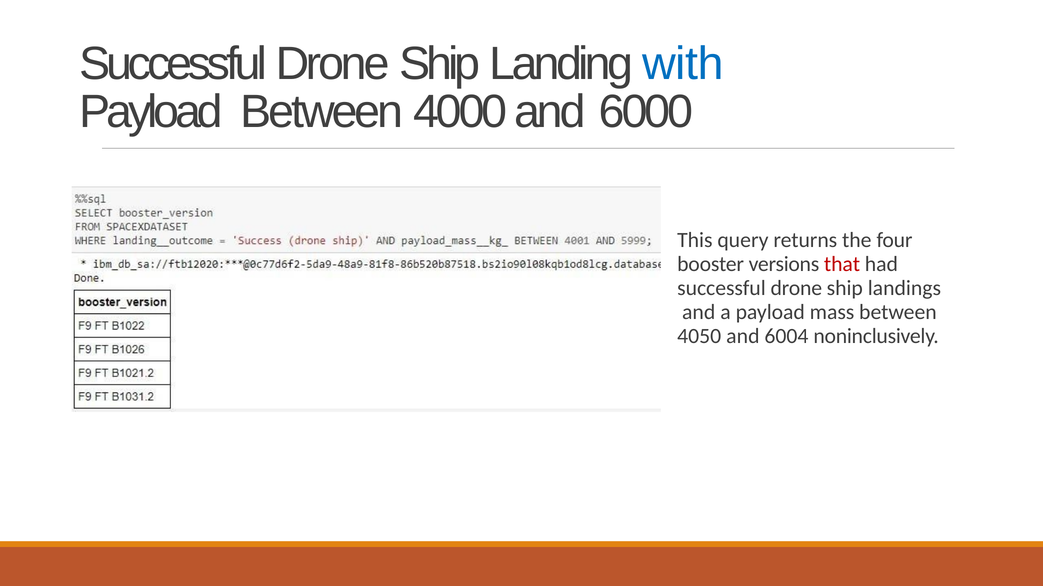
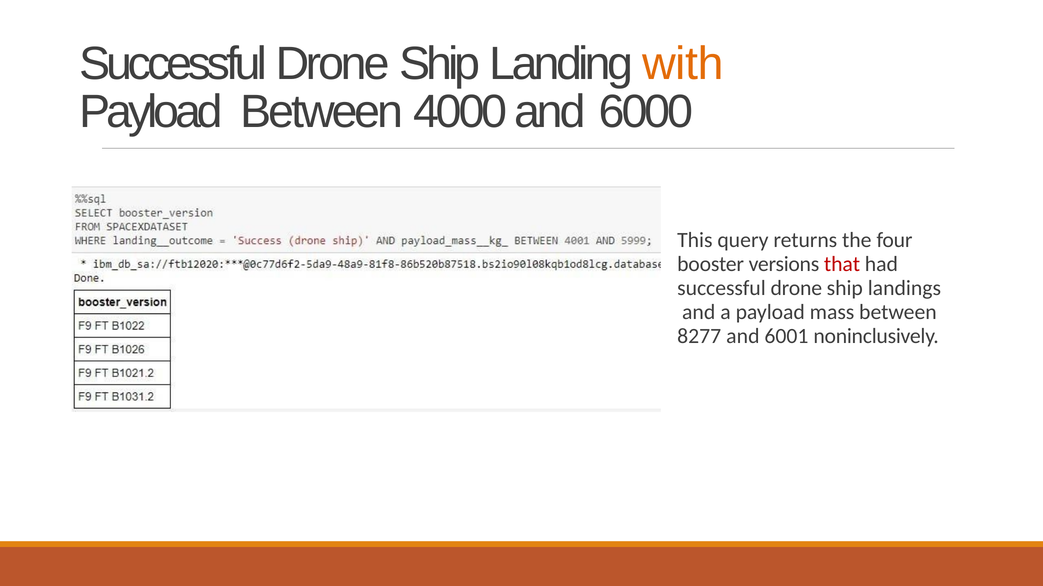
with colour: blue -> orange (683, 64)
4050: 4050 -> 8277 (699, 336)
6004: 6004 -> 6001 (786, 336)
